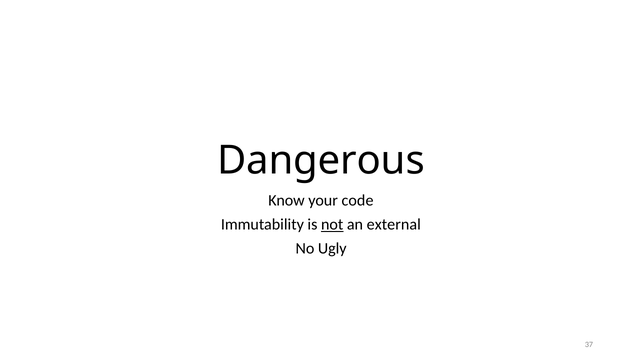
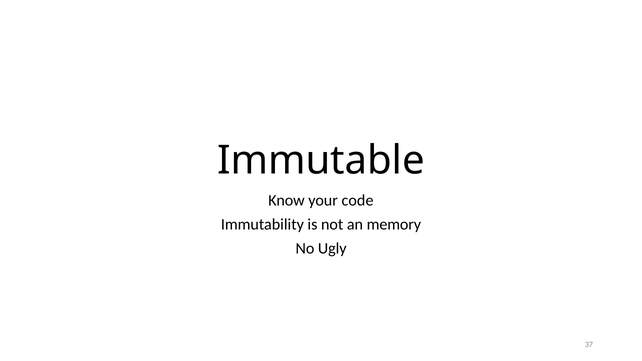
Dangerous: Dangerous -> Immutable (321, 160)
not underline: present -> none (332, 225)
external: external -> memory (394, 225)
